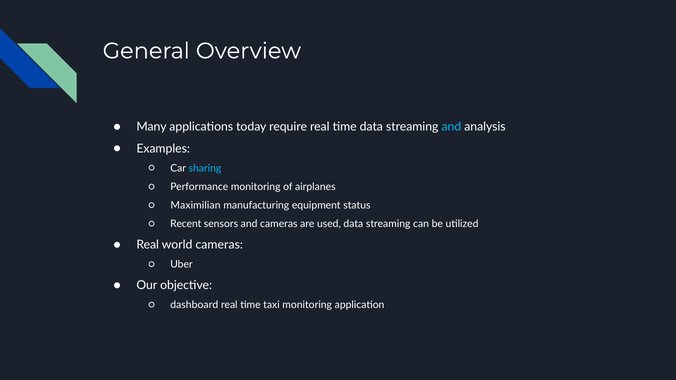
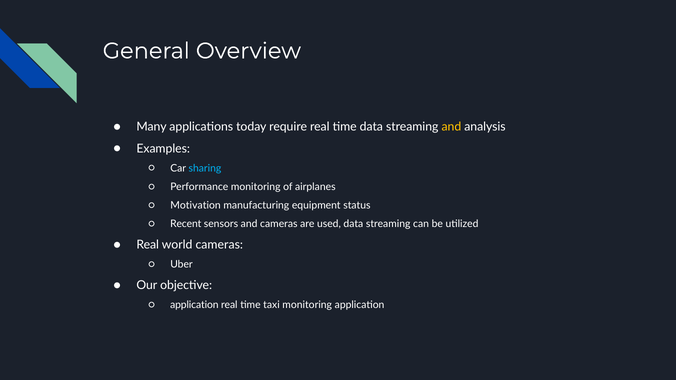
and colour: light blue -> yellow (451, 127)
Maximilian: Maximilian -> Motivation (196, 206)
dashboard: dashboard -> application (194, 305)
